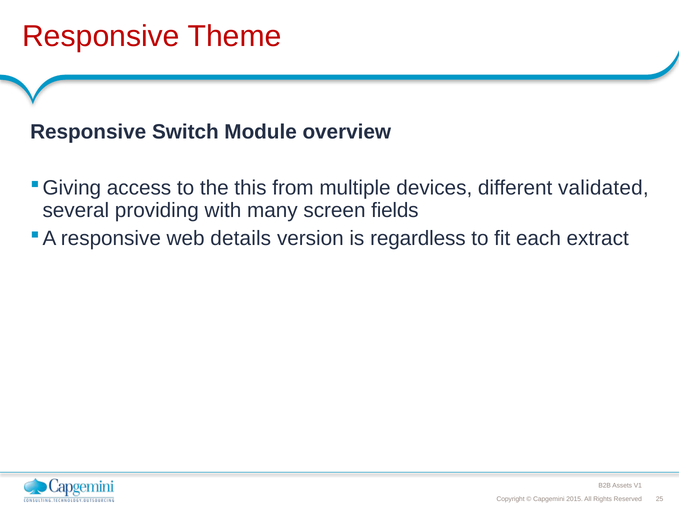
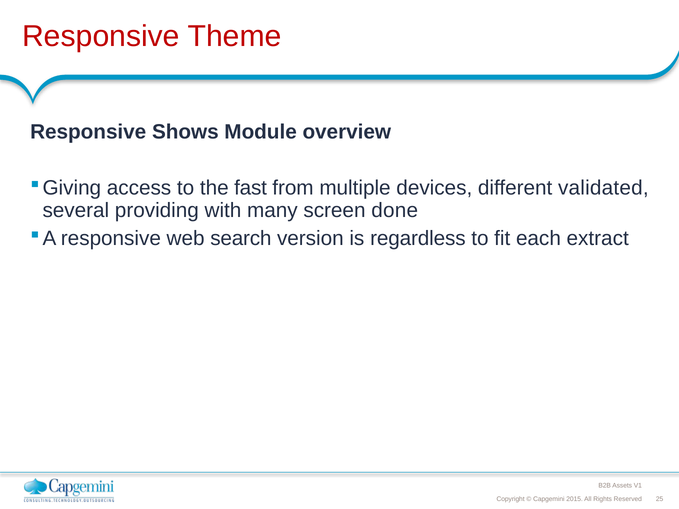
Switch: Switch -> Shows (185, 132)
this: this -> fast (251, 188)
fields: fields -> done (395, 211)
details: details -> search (241, 239)
